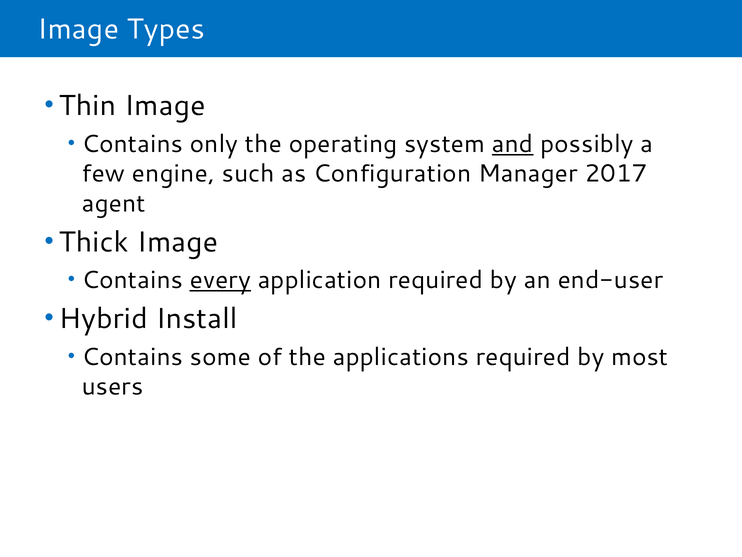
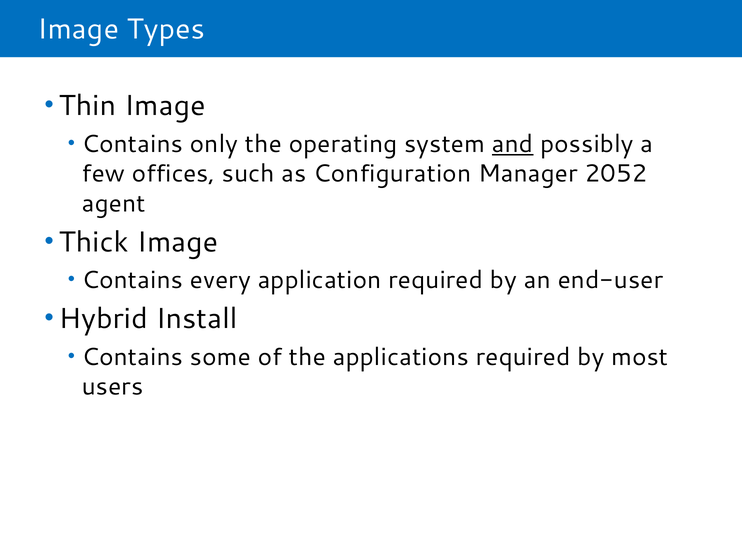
engine: engine -> offices (174, 174)
2017: 2017 -> 2052 (616, 174)
every underline: present -> none (220, 280)
